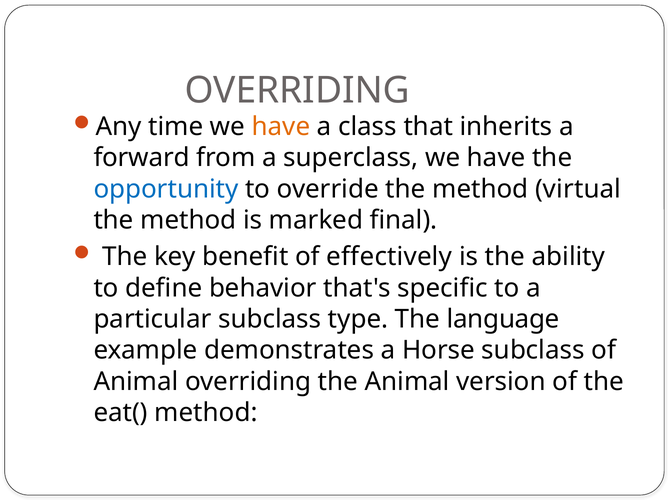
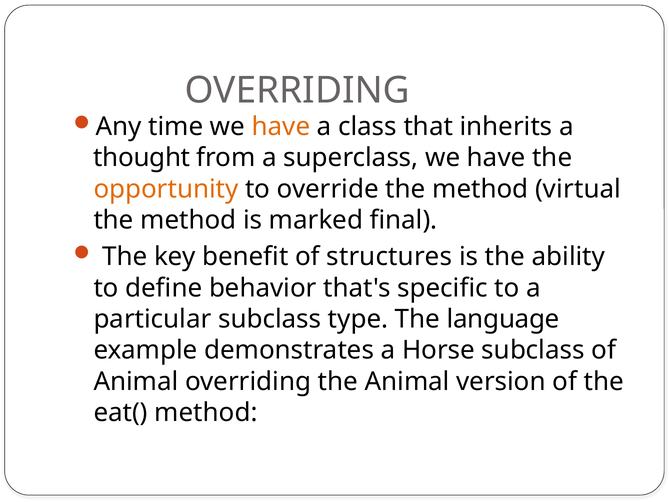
forward: forward -> thought (142, 158)
opportunity colour: blue -> orange (166, 189)
effectively: effectively -> structures (389, 257)
